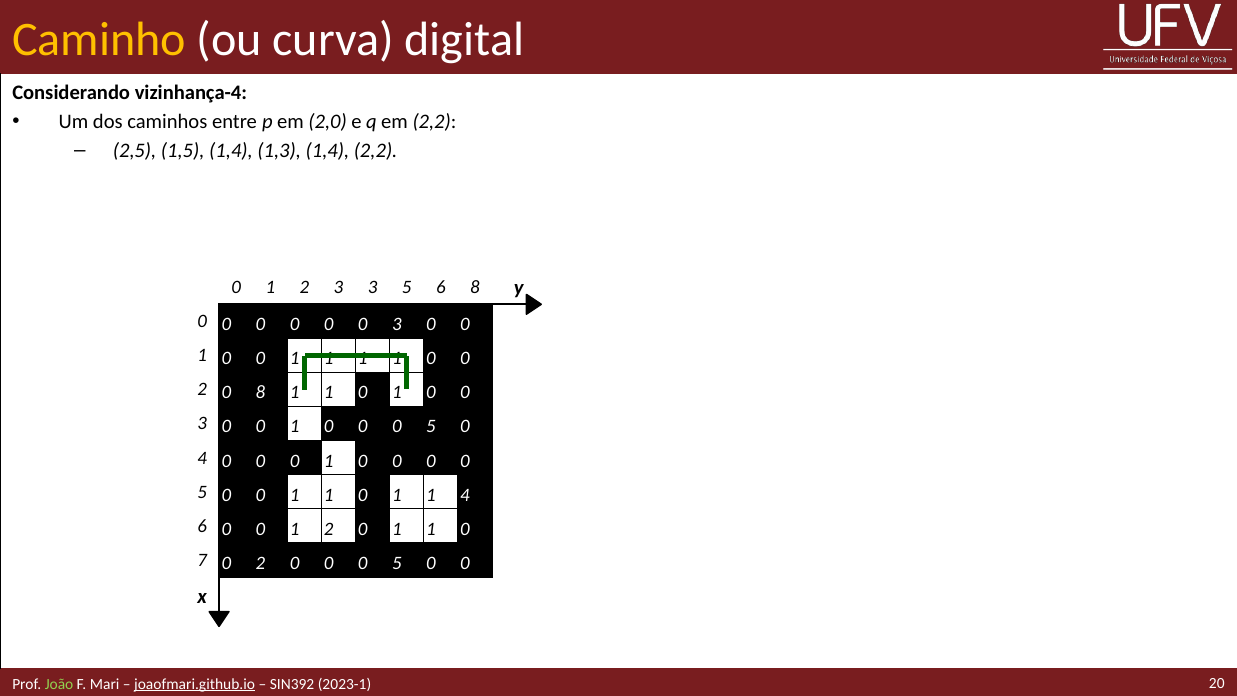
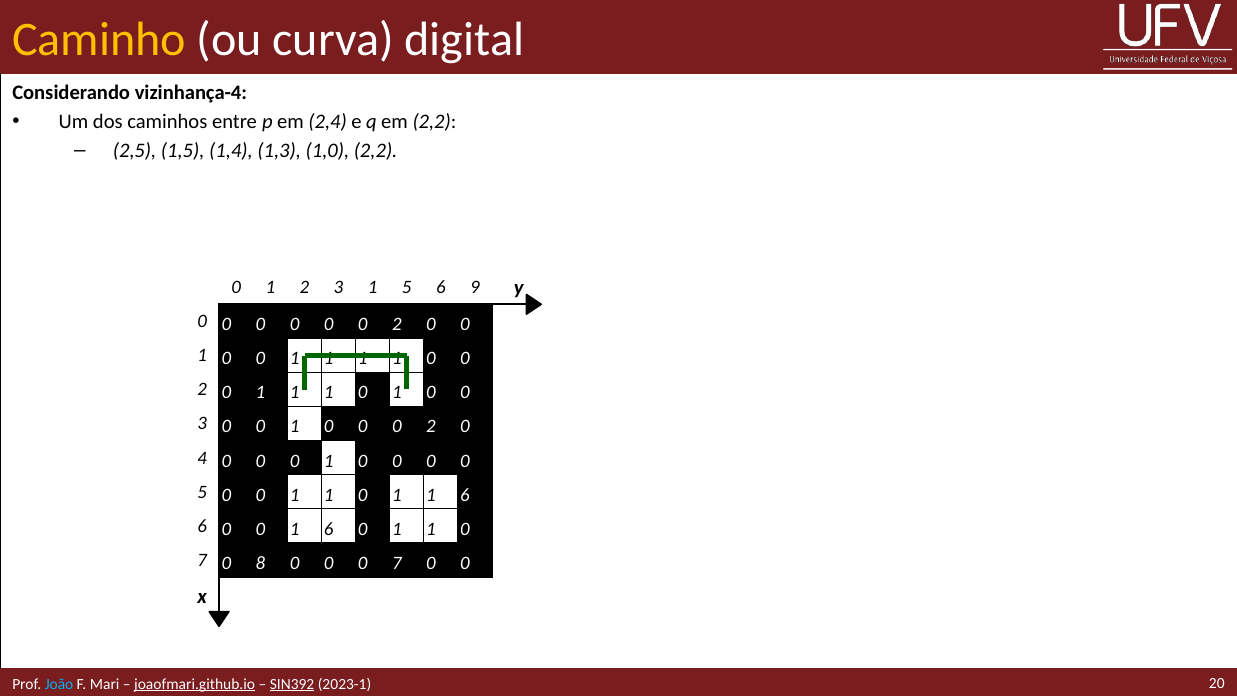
2,0: 2,0 -> 2,4 (328, 122)
1,3 1,4: 1,4 -> 1,0 (327, 151)
3 3: 3 -> 1 (373, 287)
6 8: 8 -> 9 (475, 287)
3: 3 -> 2 (397, 324)
2 0 8: 8 -> 1 (260, 393)
5: 5 -> 2 (431, 427)
1 1 4: 4 -> 6 (465, 495)
0 0 1 2: 2 -> 6 (329, 529)
7 0 2: 2 -> 8 (260, 563)
5: 5 -> 7 (397, 563)
João colour: light green -> light blue (59, 684)
SIN392 underline: none -> present (292, 684)
